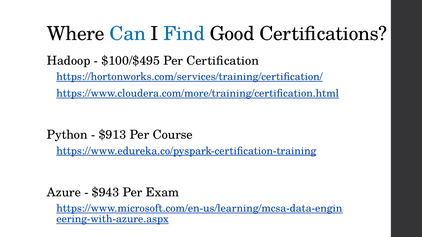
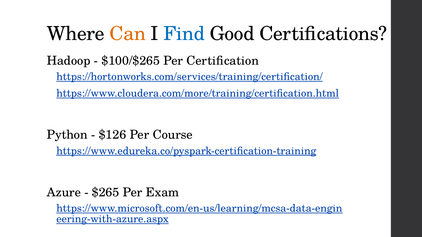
Can colour: blue -> orange (128, 34)
$100/$495: $100/$495 -> $100/$265 (131, 61)
$913: $913 -> $126 (112, 135)
$943: $943 -> $265 (106, 193)
